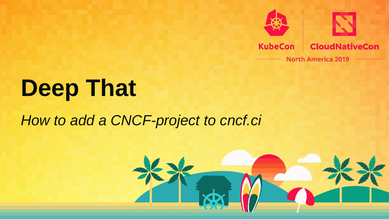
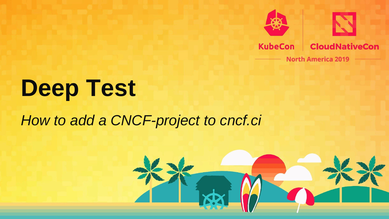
That: That -> Test (111, 88)
